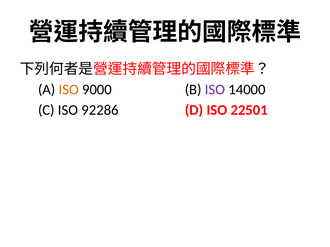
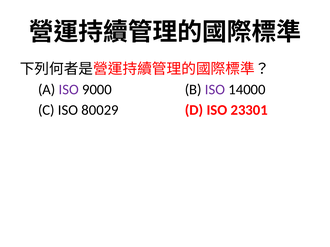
ISO colour: orange -> purple (69, 90)
92286: 92286 -> 80029 (100, 110)
22501: 22501 -> 23301 (249, 110)
